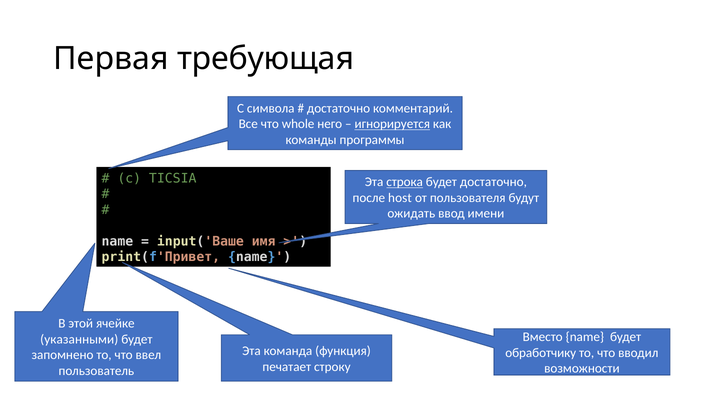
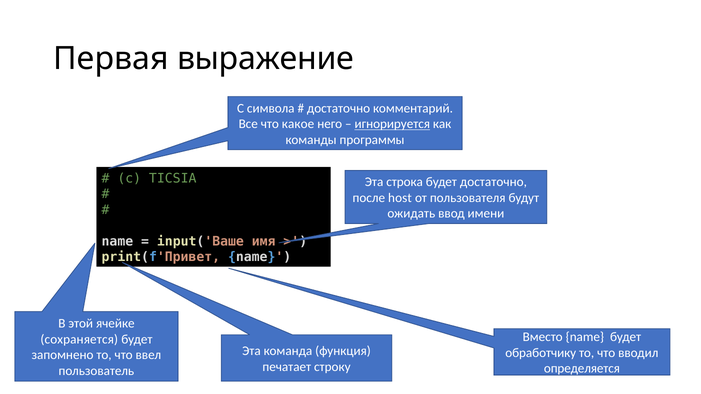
требующая: требующая -> выражение (266, 59)
whole: whole -> какое (298, 124)
строка underline: present -> none (405, 182)
указанными: указанными -> сохраняется (79, 340)
возможности: возможности -> определяется (582, 369)
